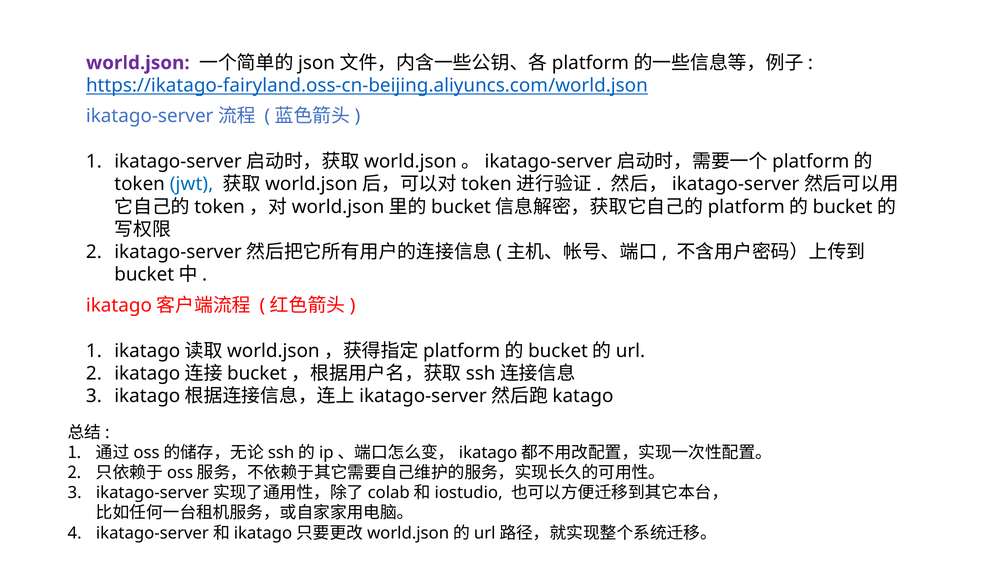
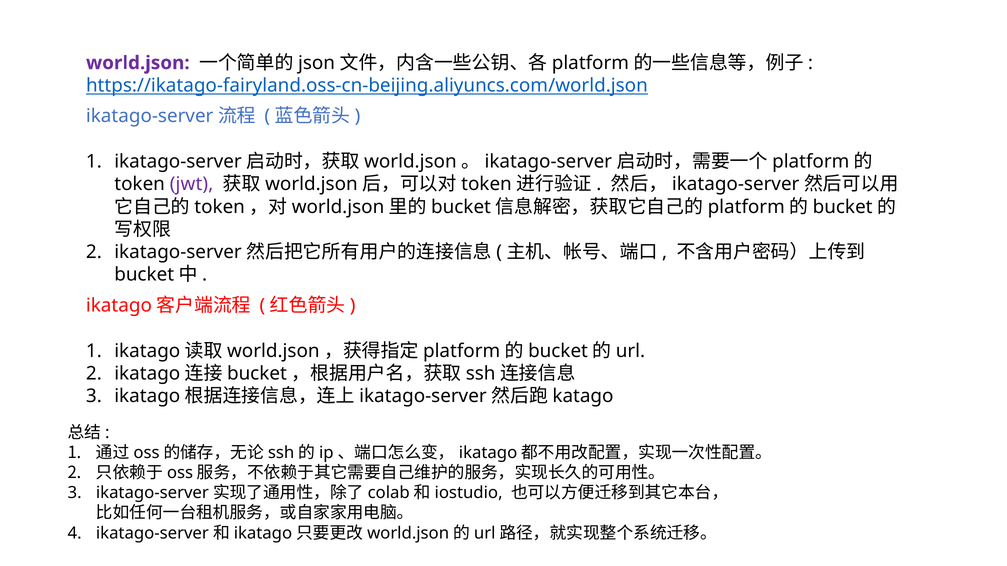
jwt colour: blue -> purple (192, 184)
